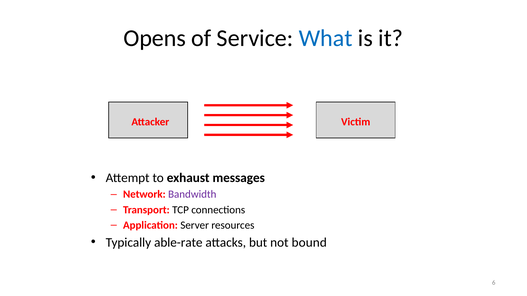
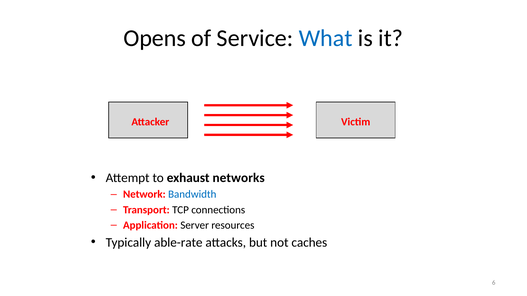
messages: messages -> networks (239, 178)
Bandwidth colour: purple -> blue (192, 195)
bound: bound -> caches (309, 243)
